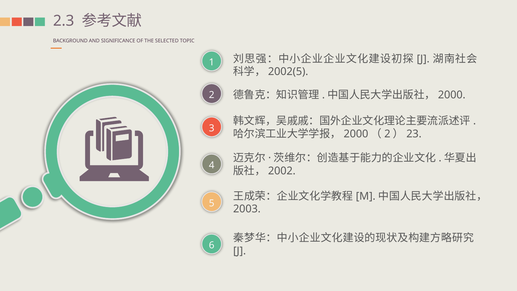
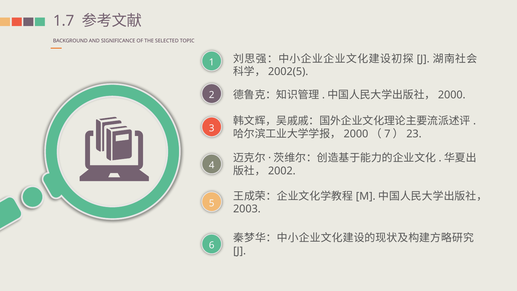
2.3: 2.3 -> 1.7 (64, 21)
2: 2 -> 7 (387, 134)
